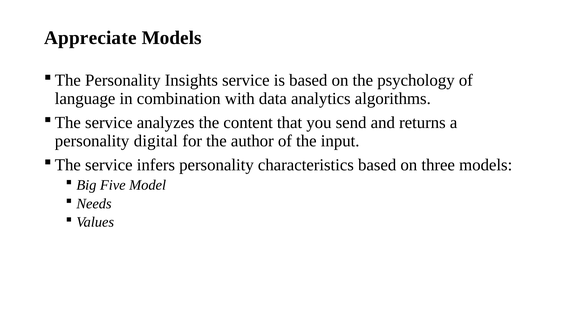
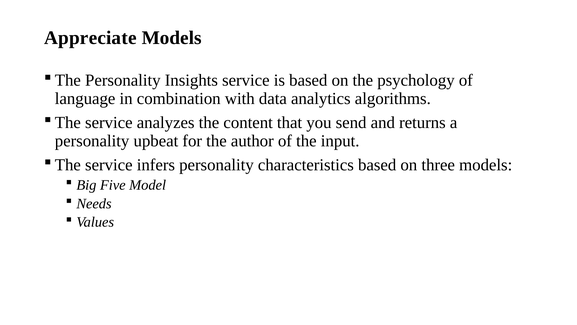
digital: digital -> upbeat (156, 141)
